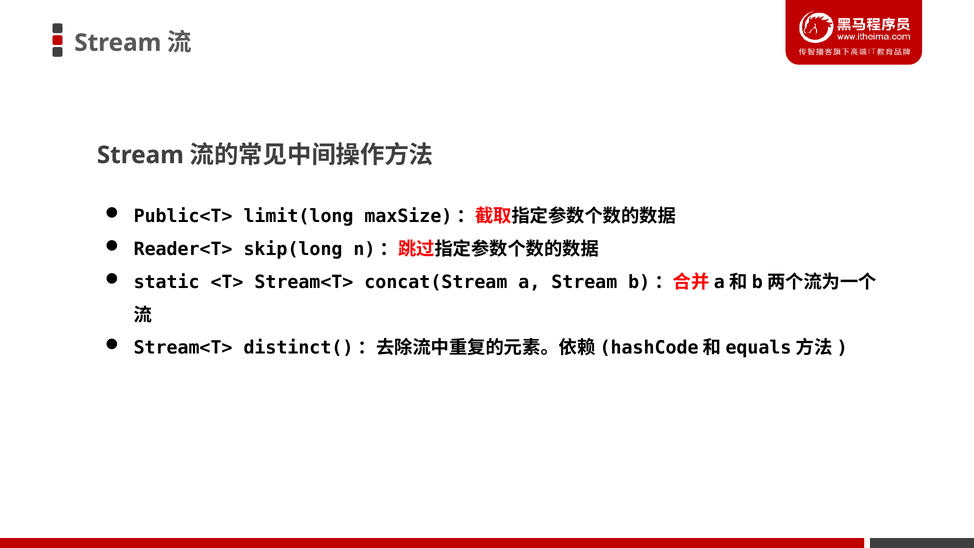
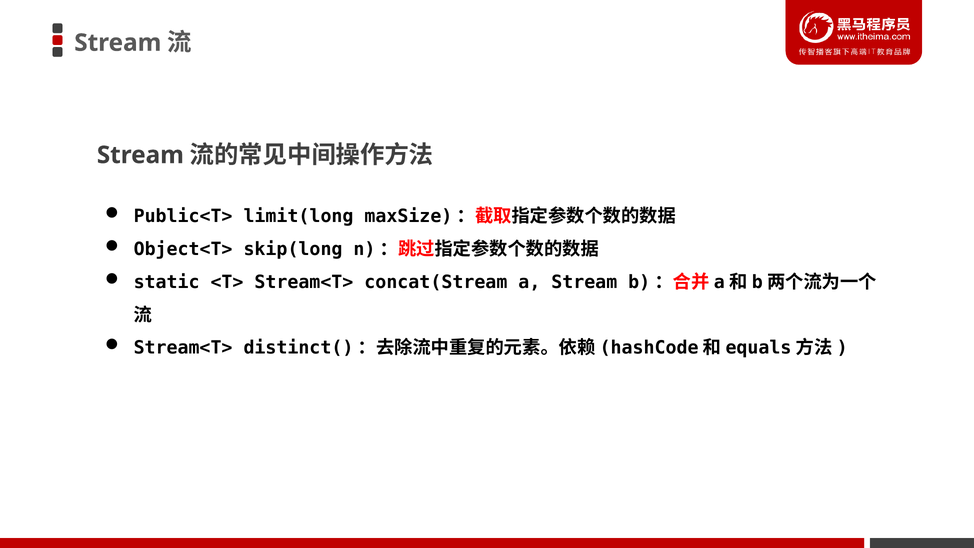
Reader<T>: Reader<T> -> Object<T> (183, 249)
